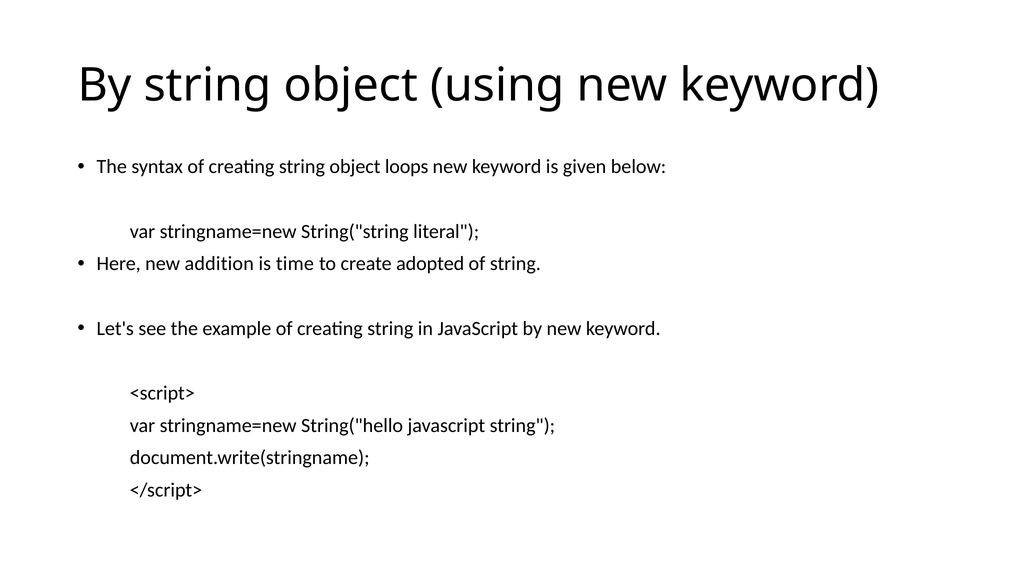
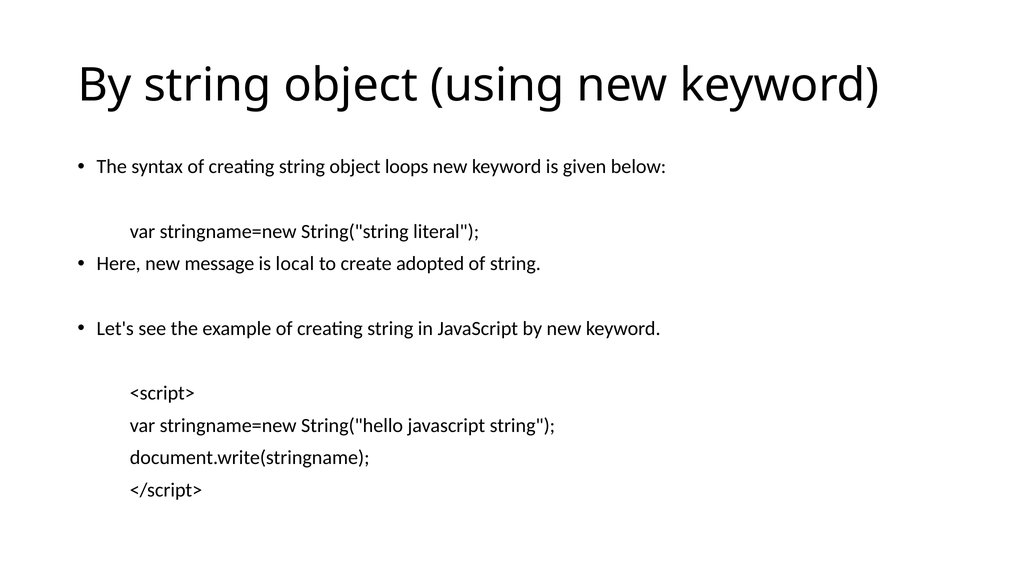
addition: addition -> message (219, 264)
time: time -> local (295, 264)
